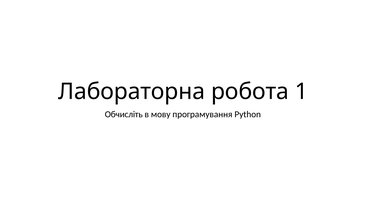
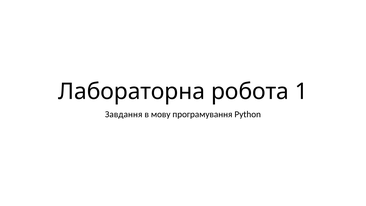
Обчисліть: Обчисліть -> Завдання (124, 114)
